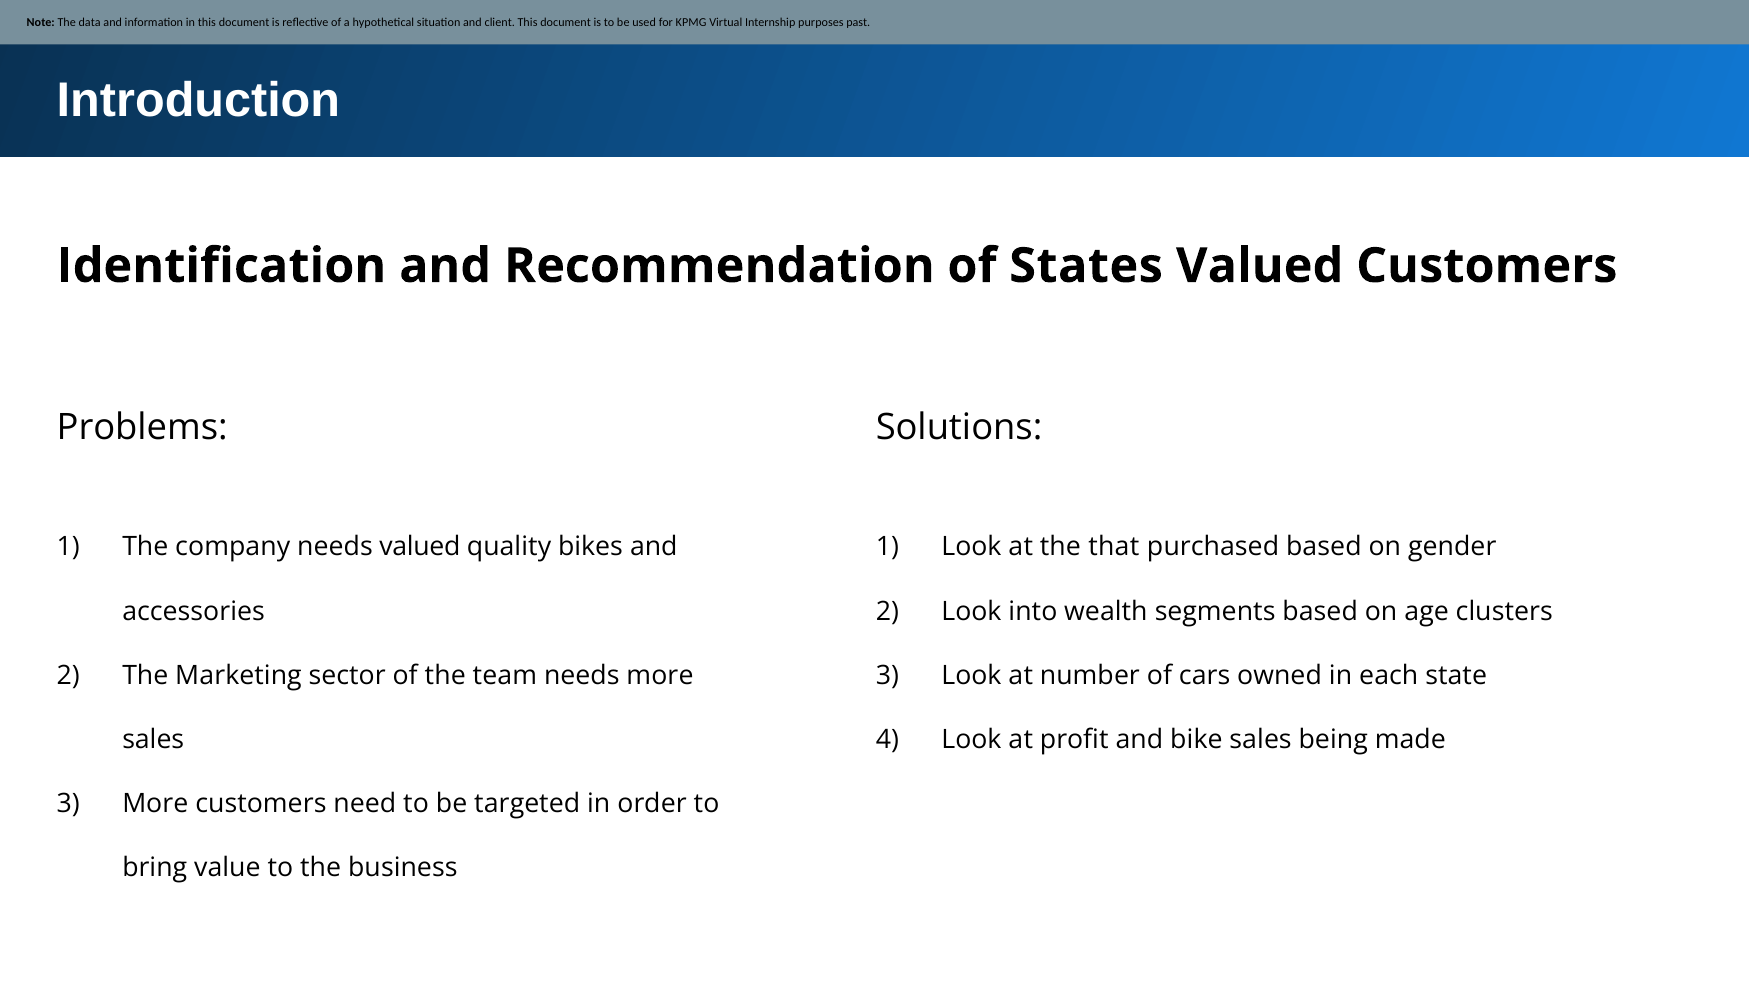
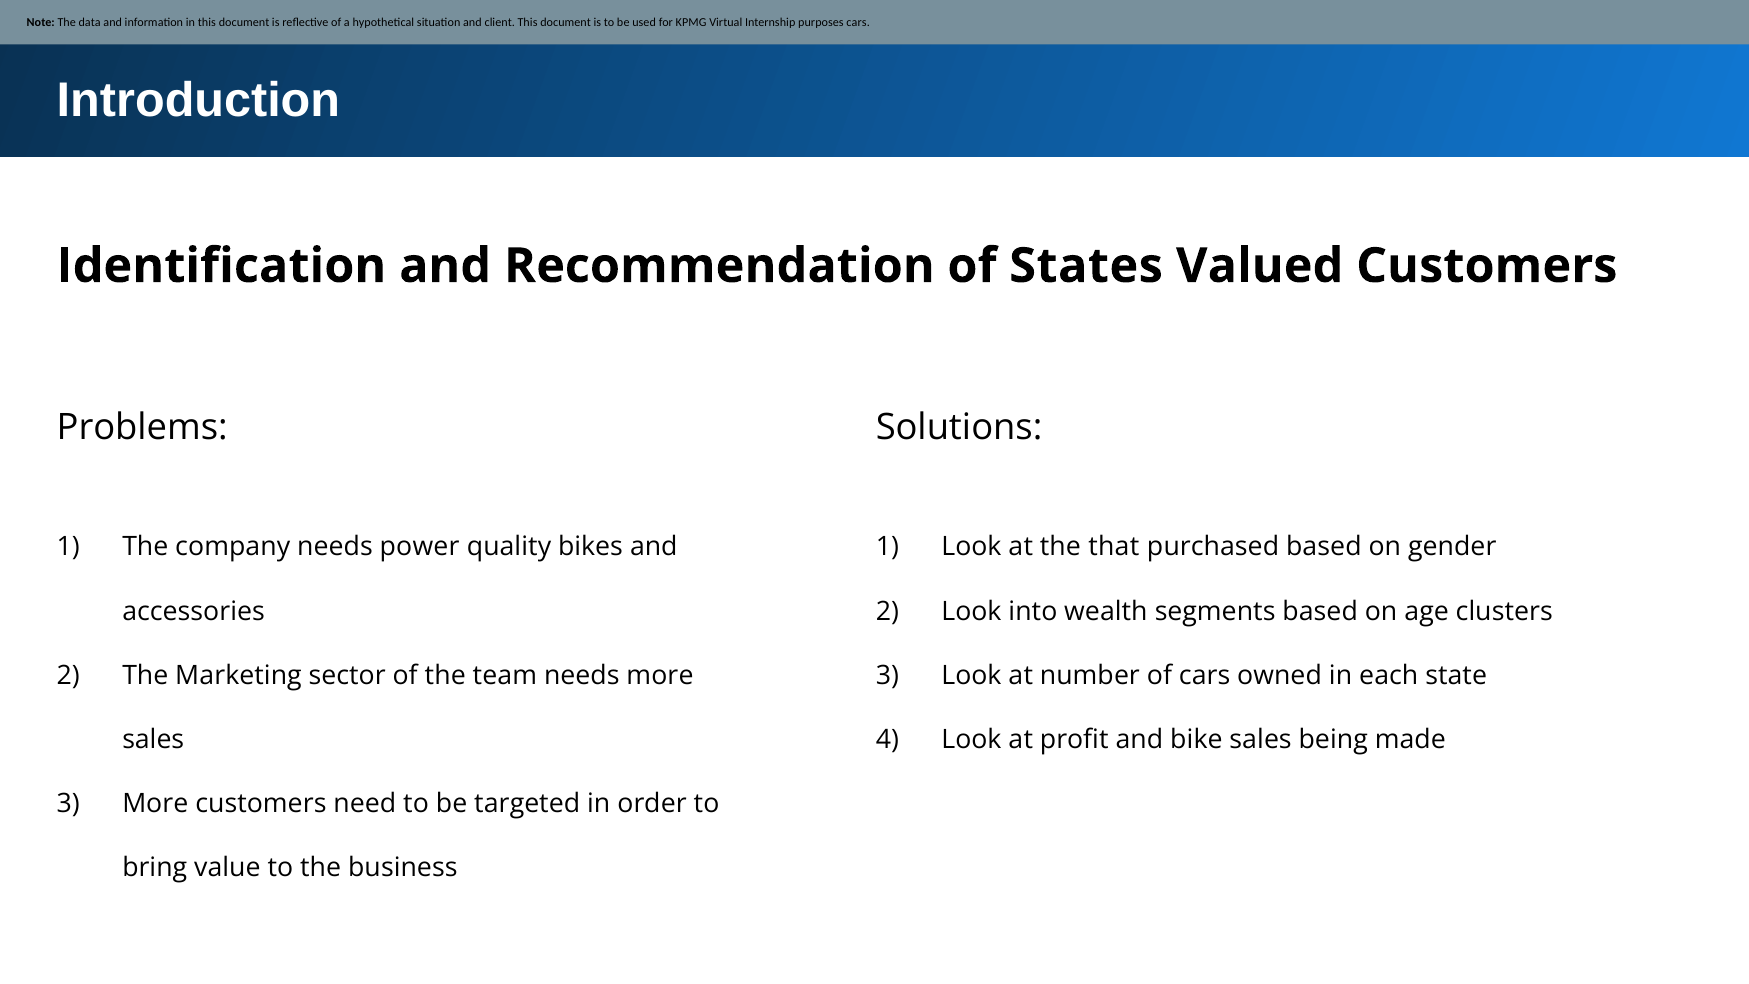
purposes past: past -> cars (858, 22)
needs valued: valued -> power (420, 547)
